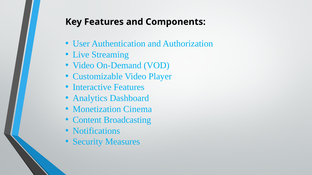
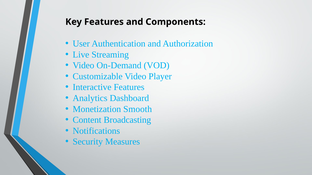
Cinema: Cinema -> Smooth (138, 109)
